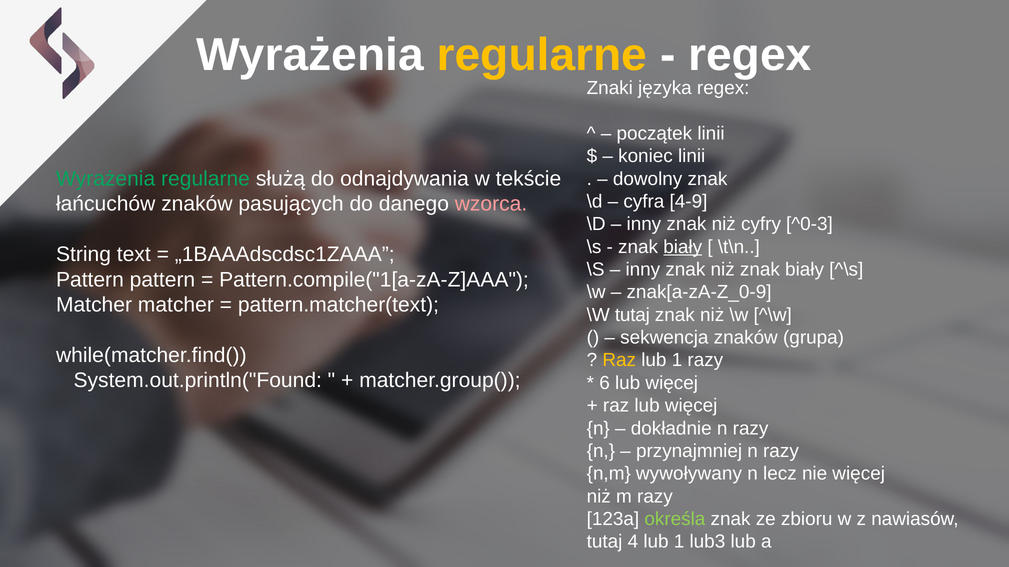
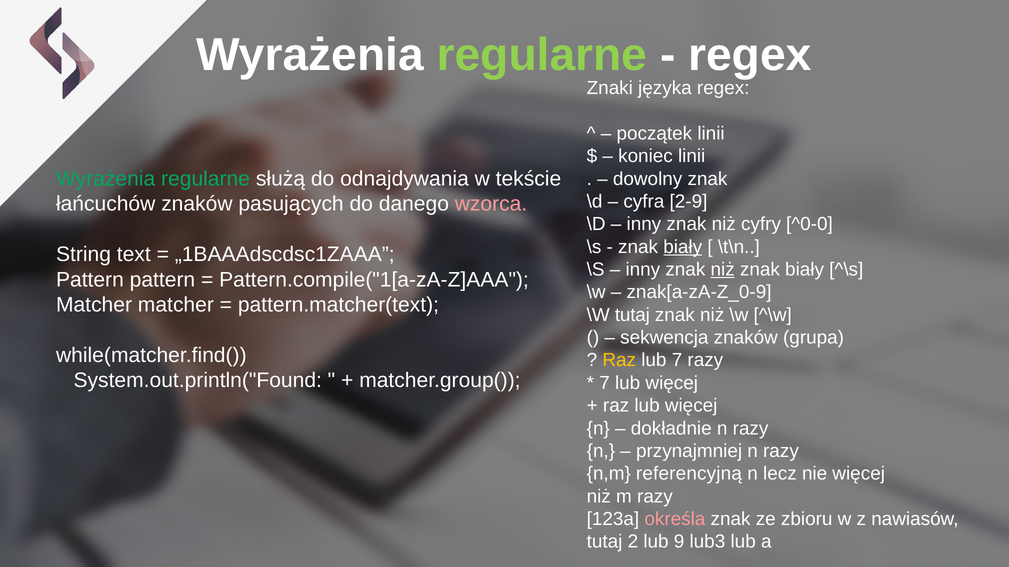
regularne colour: yellow -> light green (542, 55)
4-9: 4-9 -> 2-9 (689, 202)
^0-3: ^0-3 -> ^0-0 (809, 224)
niż underline: none -> present (723, 270)
1: 1 -> 7 (677, 361)
6: 6 -> 7 (605, 383)
wywoływany: wywoływany -> referencyjną (689, 474)
określa colour: light green -> pink (675, 520)
4: 4 -> 2 (633, 542)
1: 1 -> 9 (679, 542)
